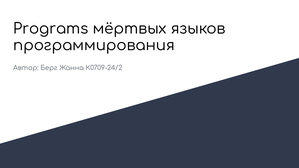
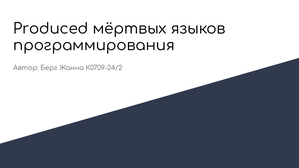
Programs: Programs -> Produced (51, 29)
